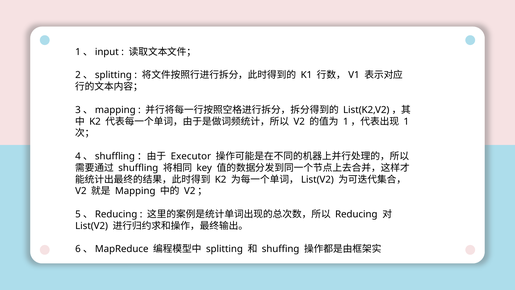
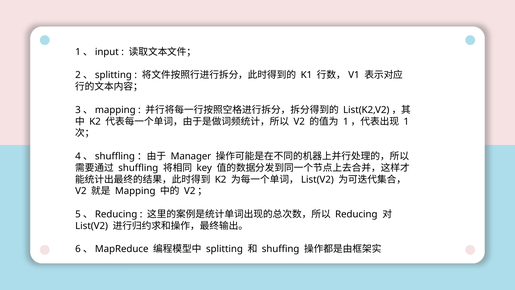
Executor: Executor -> Manager (191, 156)
